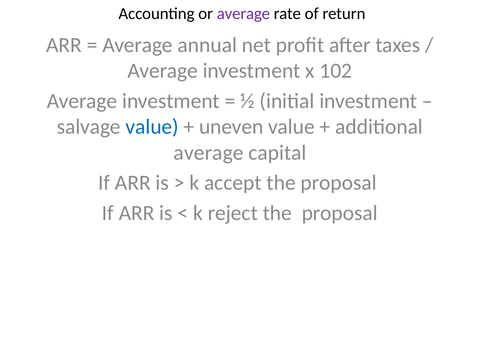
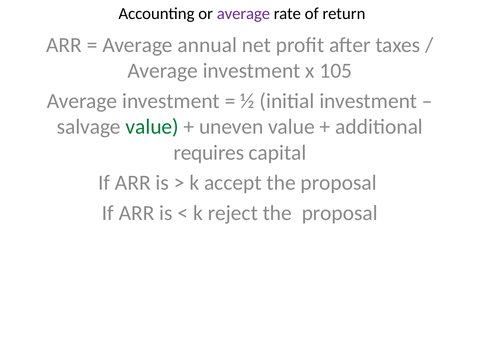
102: 102 -> 105 (336, 71)
value colour: blue -> green (152, 127)
average: average -> requires (209, 153)
